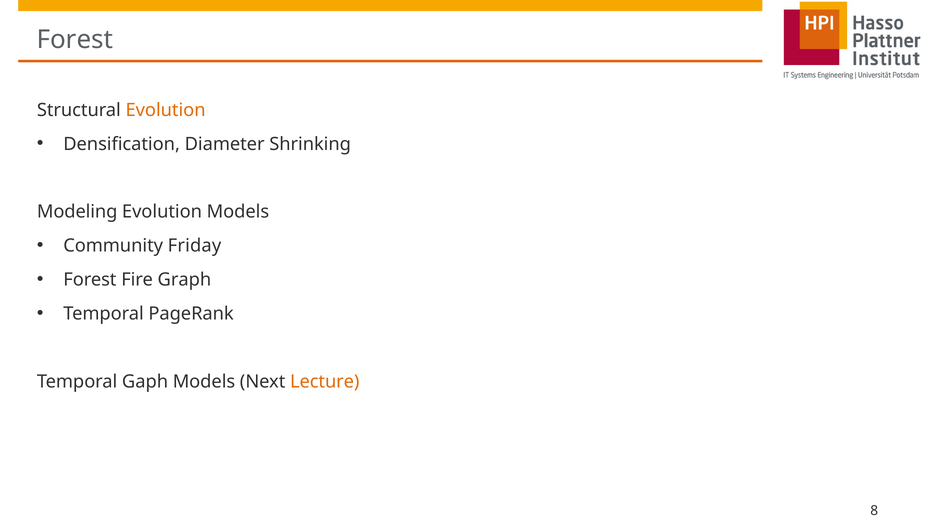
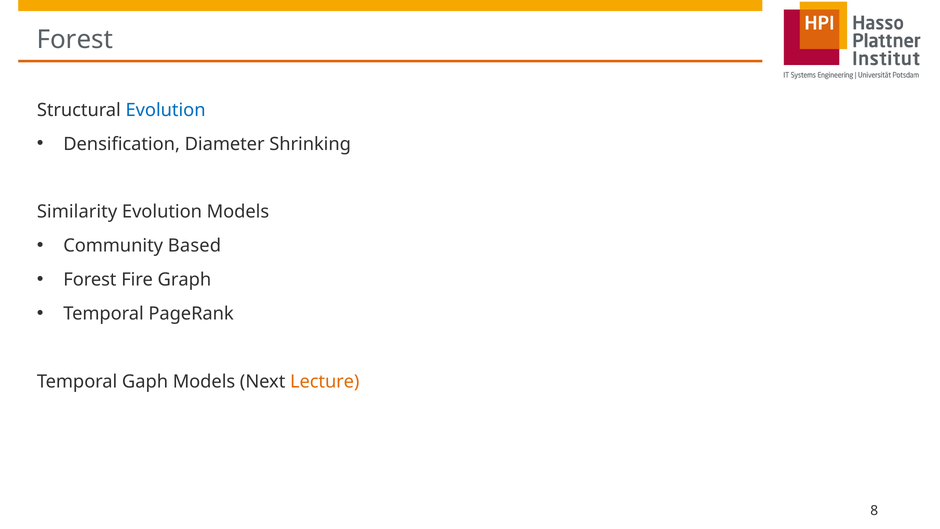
Evolution colour: orange -> blue (166, 110)
Modeling: Modeling -> Similarity (77, 212)
Friday: Friday -> Based (194, 246)
